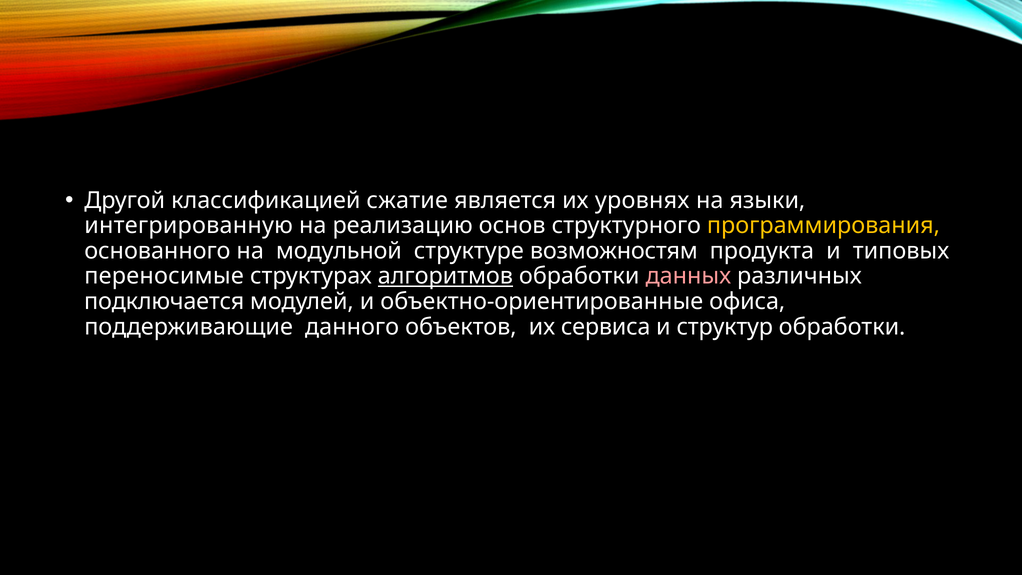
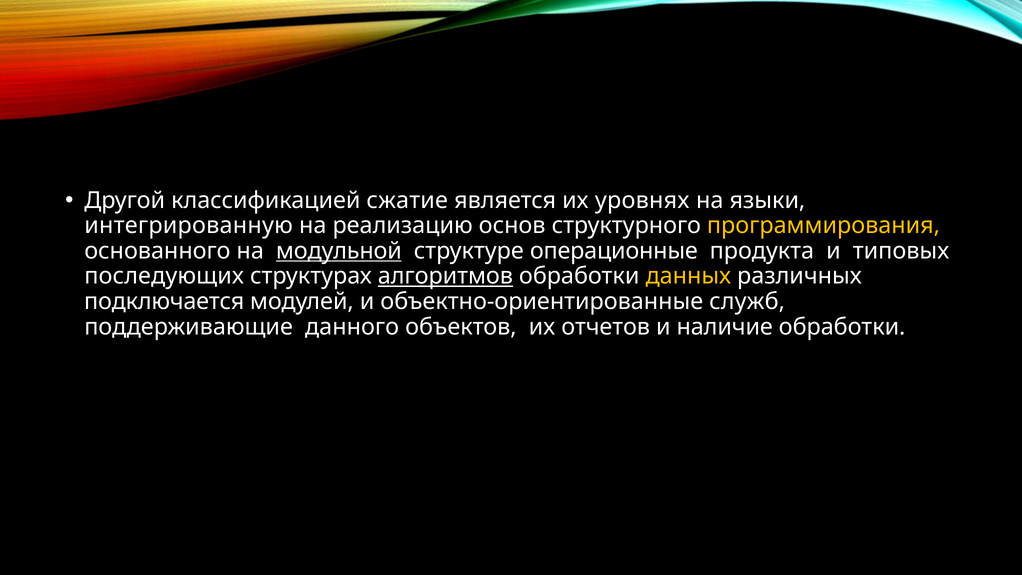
модульной underline: none -> present (339, 251)
возможностям: возможностям -> операционные (614, 251)
переносимые: переносимые -> последующих (164, 276)
данных colour: pink -> yellow (688, 276)
офиса: офиса -> служб (747, 301)
сервиса: сервиса -> отчетов (606, 327)
структур: структур -> наличие (725, 327)
